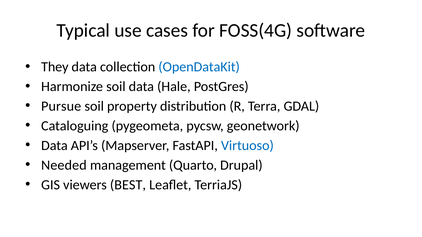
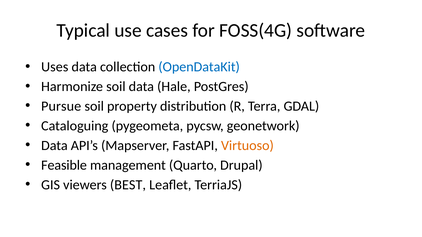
They: They -> Uses (55, 67)
Virtuoso colour: blue -> orange (247, 146)
Needed: Needed -> Feasible (64, 165)
